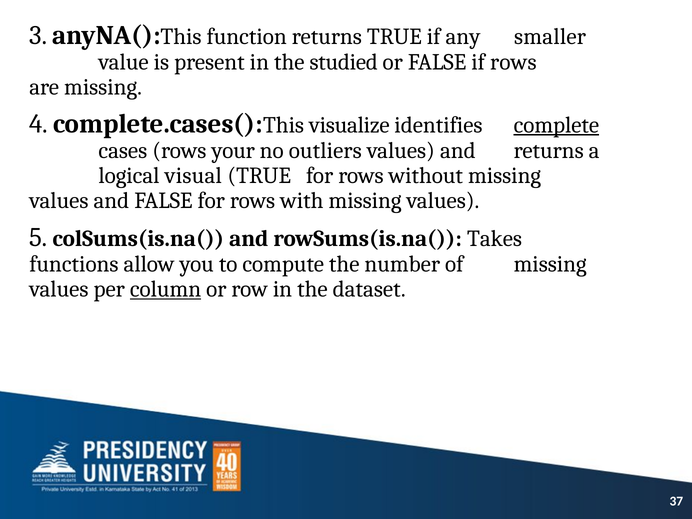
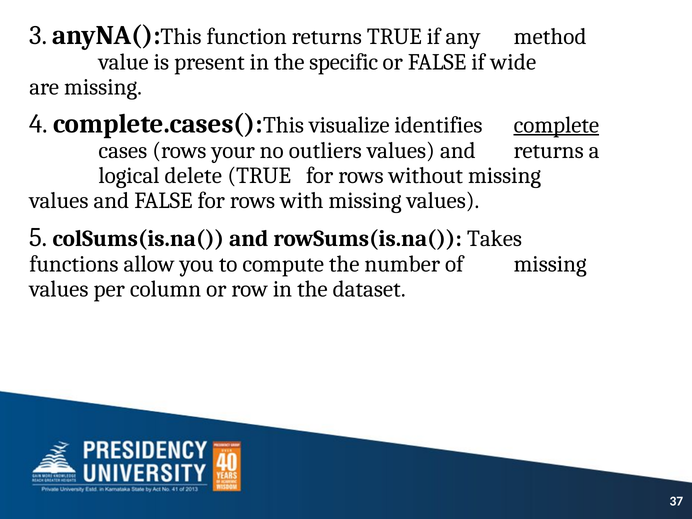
smaller: smaller -> method (550, 37)
studied: studied -> specific (344, 62)
if rows: rows -> wide (513, 62)
visual: visual -> delete (193, 176)
column underline: present -> none (166, 289)
